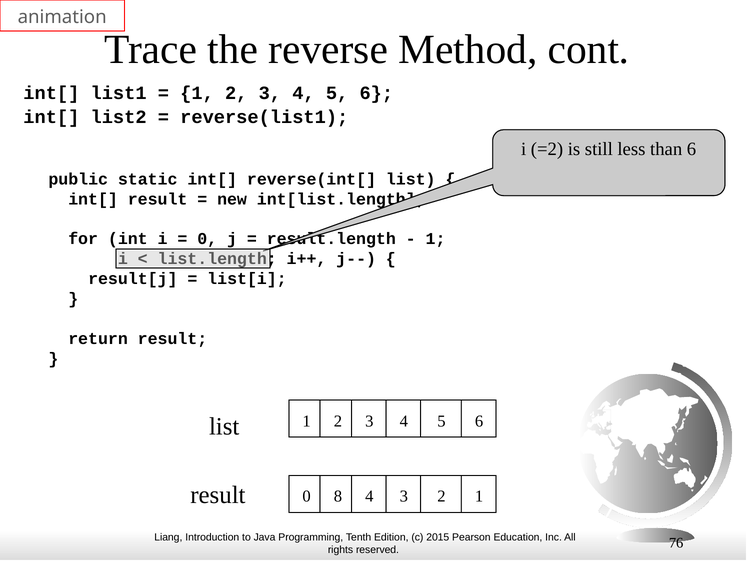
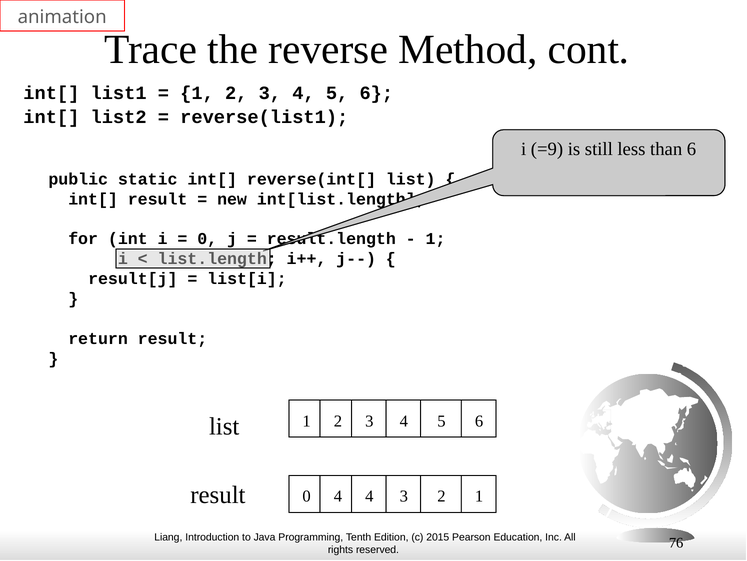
=2: =2 -> =9 (547, 149)
0 8: 8 -> 4 (338, 496)
